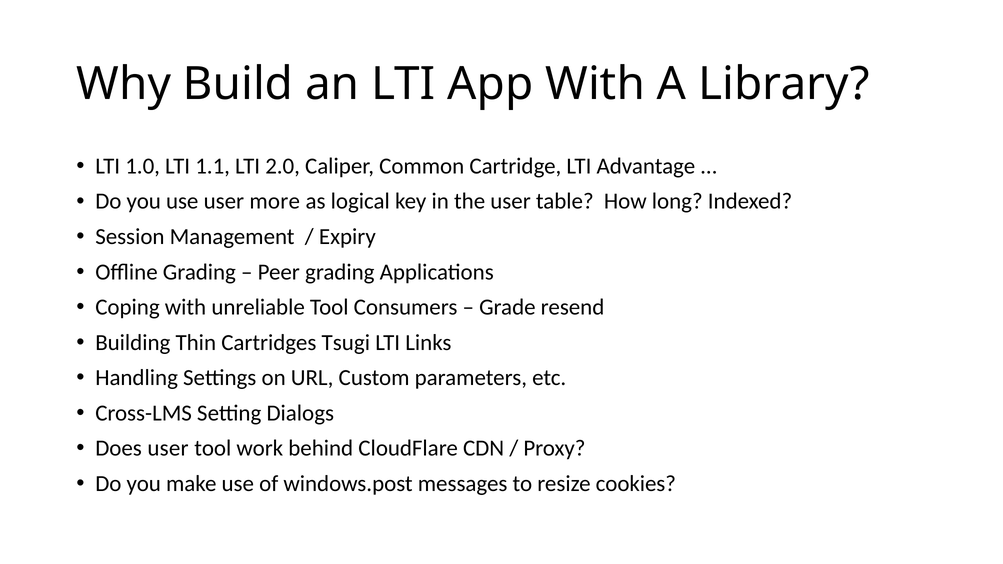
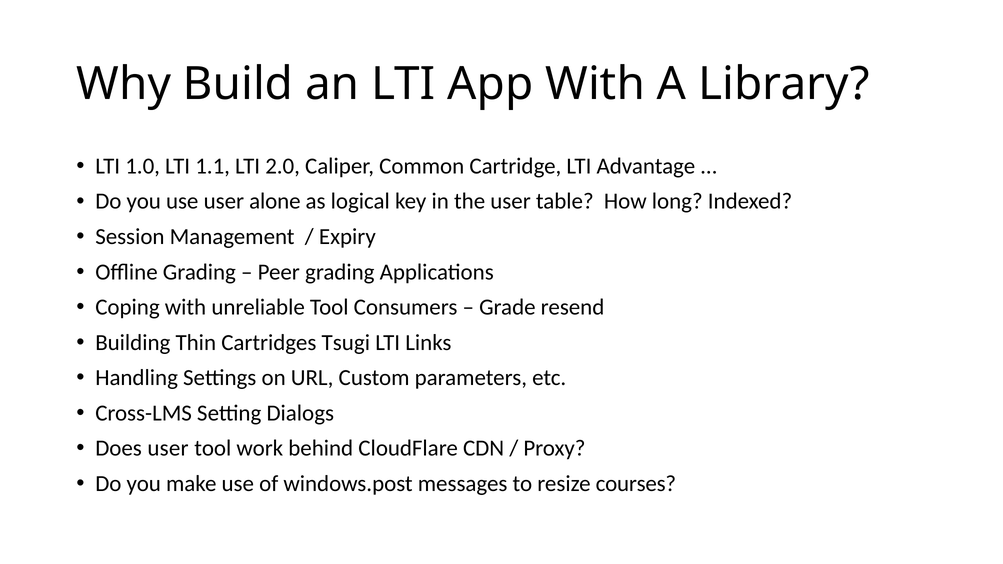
more: more -> alone (275, 201)
cookies: cookies -> courses (636, 484)
